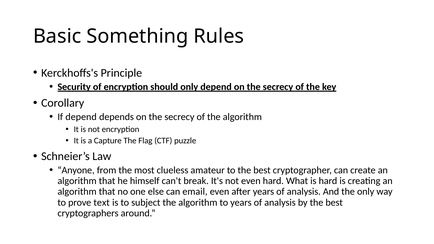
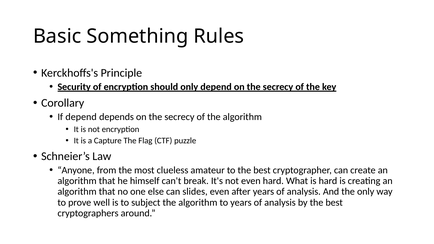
email: email -> slides (195, 192)
text: text -> well (102, 203)
